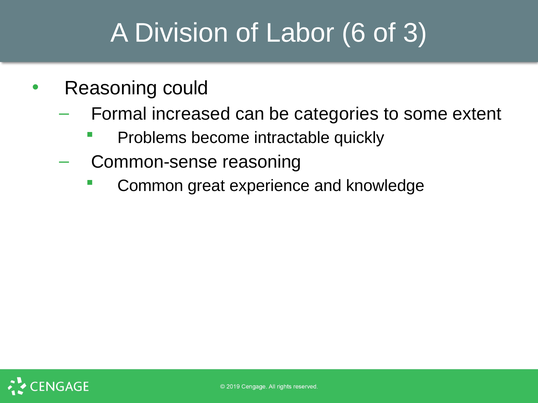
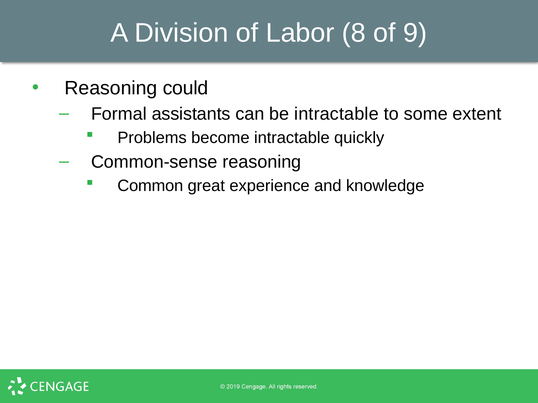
6: 6 -> 8 (354, 33)
3: 3 -> 9 (415, 33)
increased: increased -> assistants (191, 114)
be categories: categories -> intractable (336, 114)
